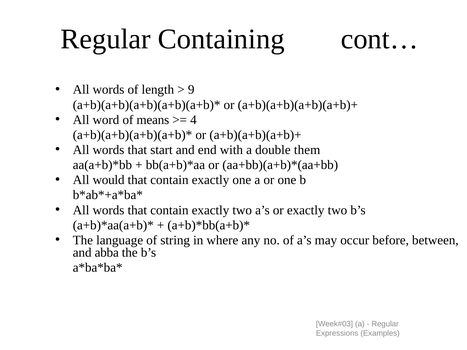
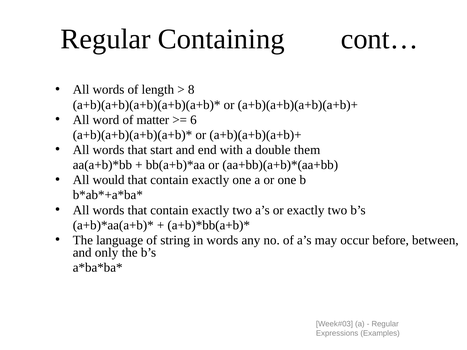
9: 9 -> 8 (191, 90)
means: means -> matter (153, 120)
4: 4 -> 6 (193, 120)
in where: where -> words (222, 240)
abba: abba -> only (107, 253)
